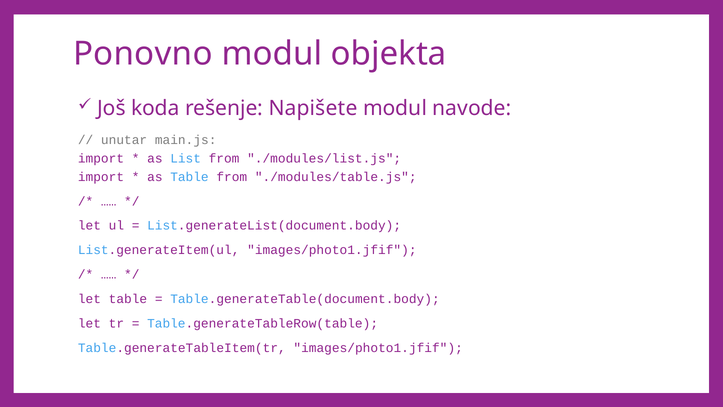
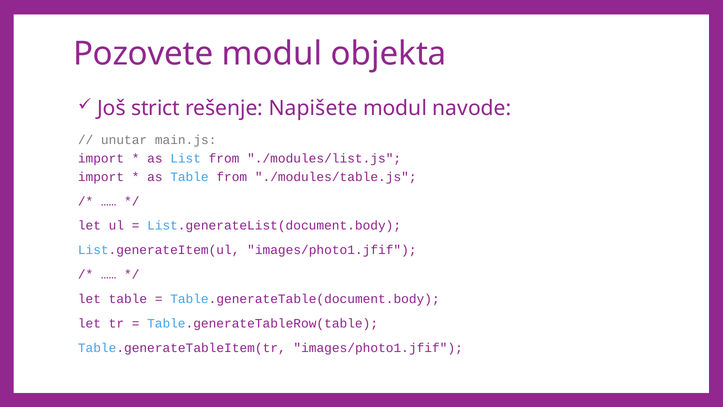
Ponovno: Ponovno -> Pozovete (143, 54)
koda: koda -> strict (155, 108)
